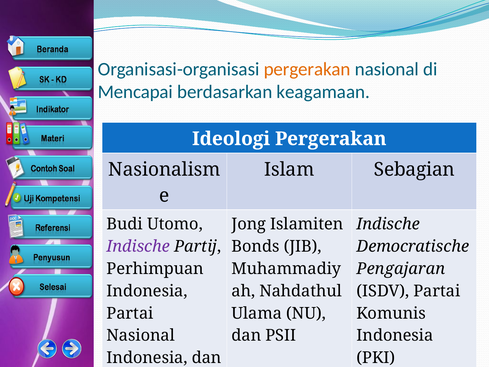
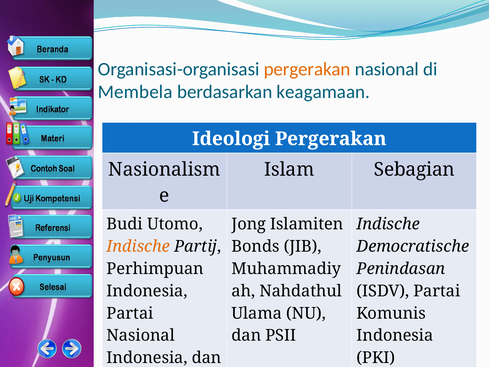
Mencapai: Mencapai -> Membela (135, 92)
Indische colour: purple -> orange (138, 246)
Pengajaran: Pengajaran -> Penindasan (401, 269)
